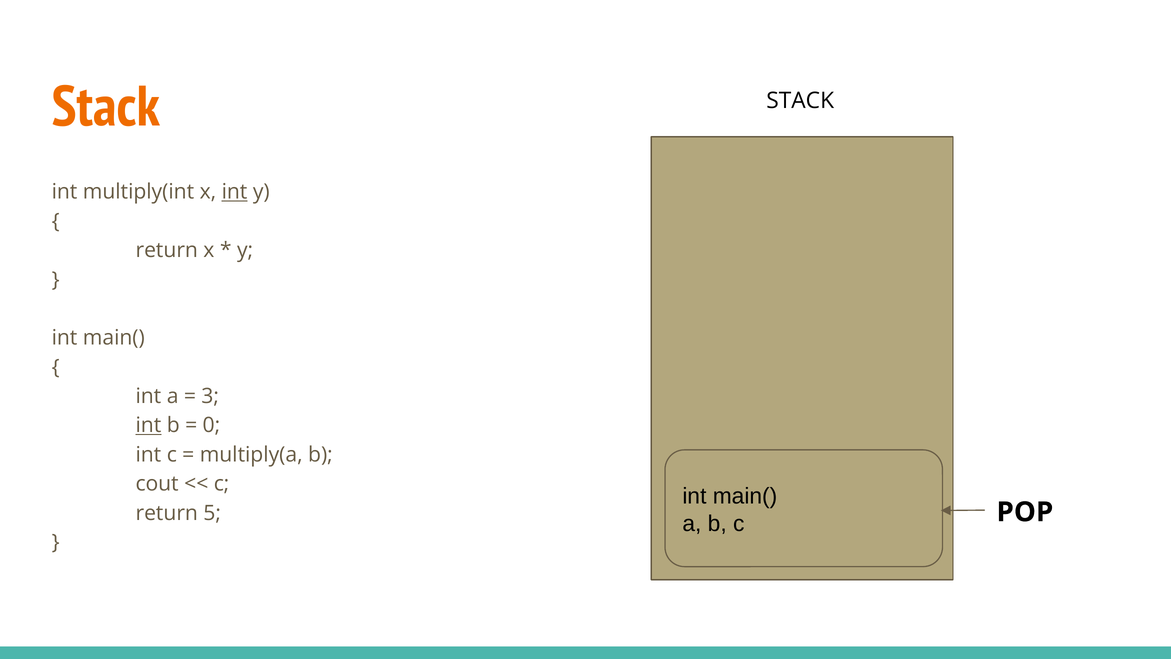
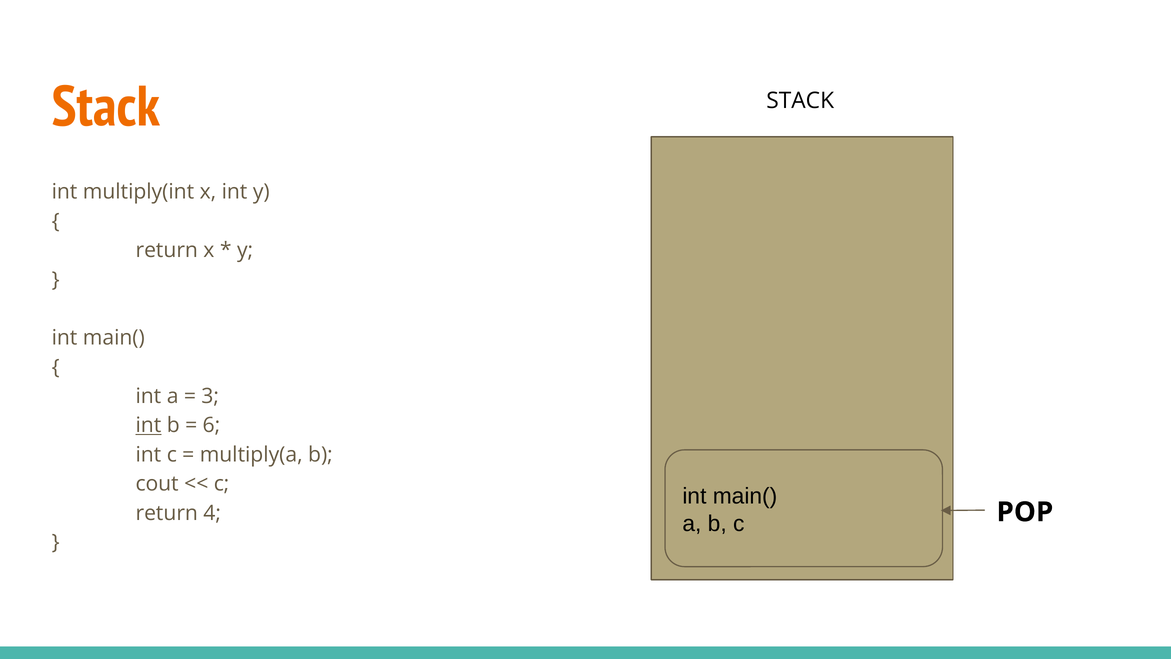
int underline: present -> none (235, 192)
0: 0 -> 6 (211, 425)
5: 5 -> 4 (212, 513)
